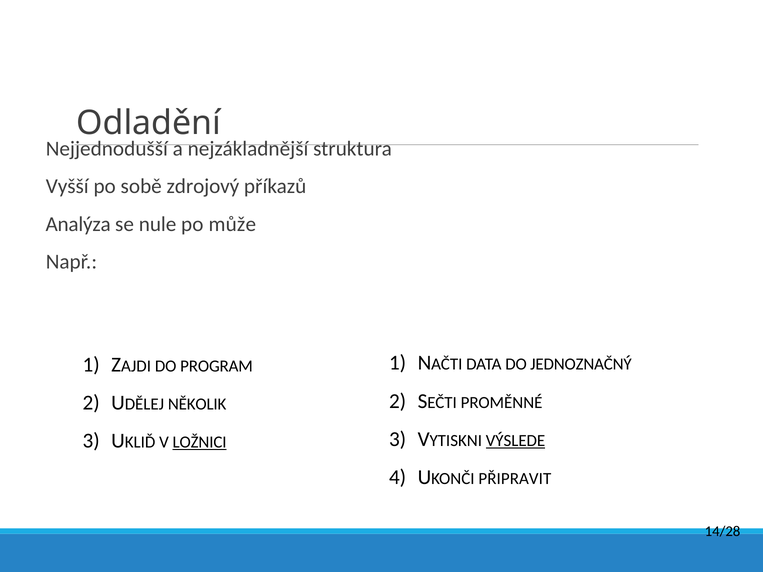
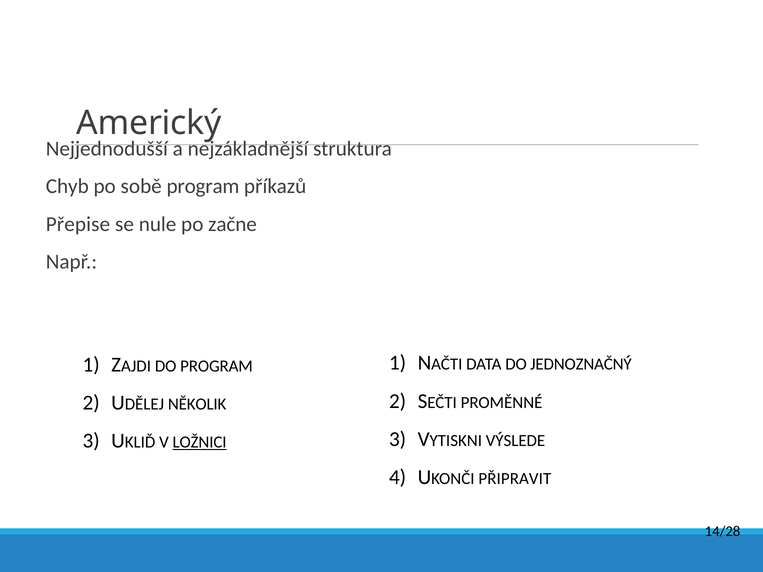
Odladění: Odladění -> Americký (149, 123)
Vyšší: Vyšší -> Chyb (67, 186)
sobě zdrojový: zdrojový -> program (203, 186)
Analýza: Analýza -> Přepise (78, 224)
může: může -> začne (232, 224)
VÝSLEDE underline: present -> none (516, 441)
